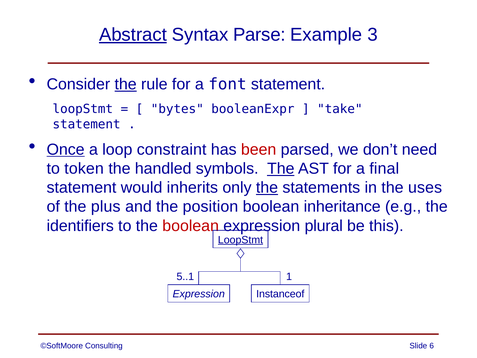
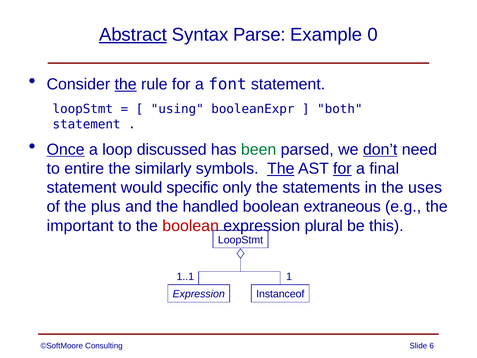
3: 3 -> 0 (373, 35)
bytes: bytes -> using (177, 109)
take: take -> both (340, 109)
constraint: constraint -> discussed (172, 149)
been colour: red -> green (259, 149)
don’t underline: none -> present (380, 149)
token: token -> entire (84, 168)
handled: handled -> similarly (163, 168)
for underline: none -> present (342, 168)
inherits: inherits -> specific (192, 188)
the underline: present -> none (267, 188)
position: position -> handled (211, 207)
inheritance: inheritance -> extraneous (342, 207)
identifiers: identifiers -> important (80, 226)
LoopStmt underline: present -> none (240, 240)
5..1: 5..1 -> 1..1 (185, 276)
